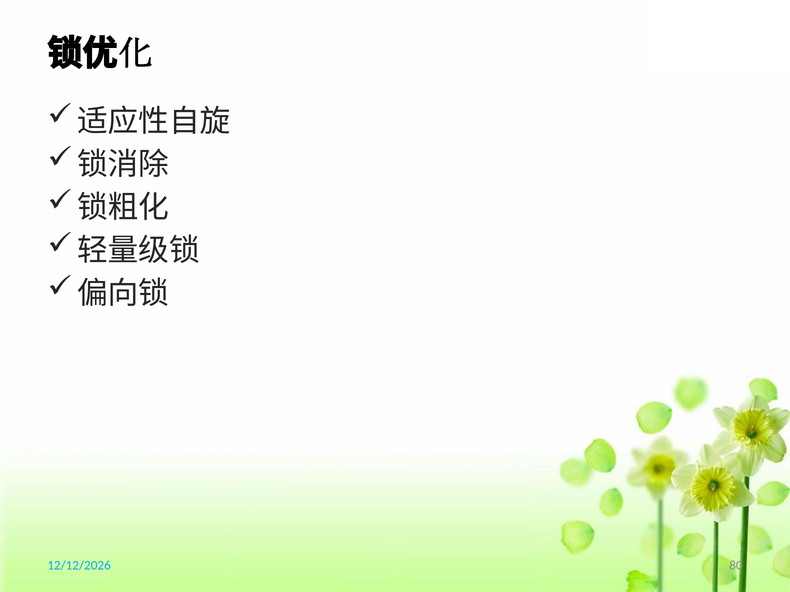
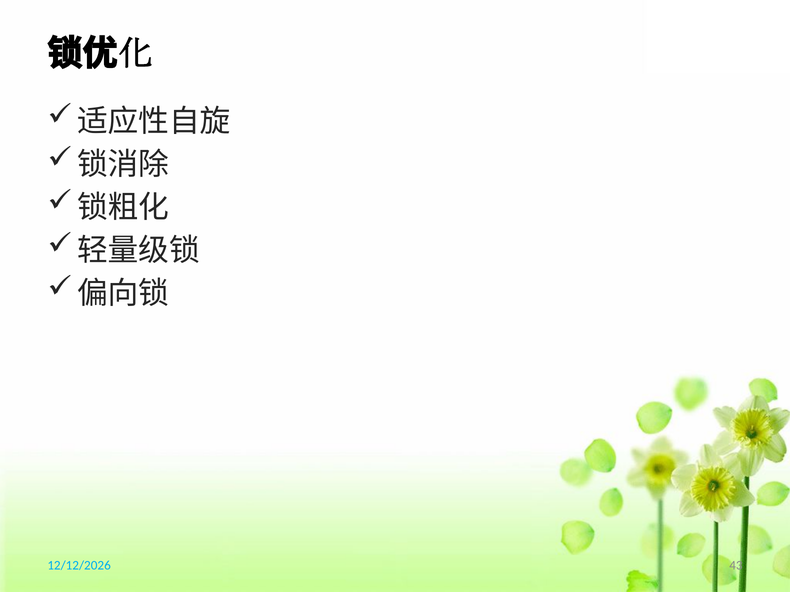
80: 80 -> 43 (736, 566)
